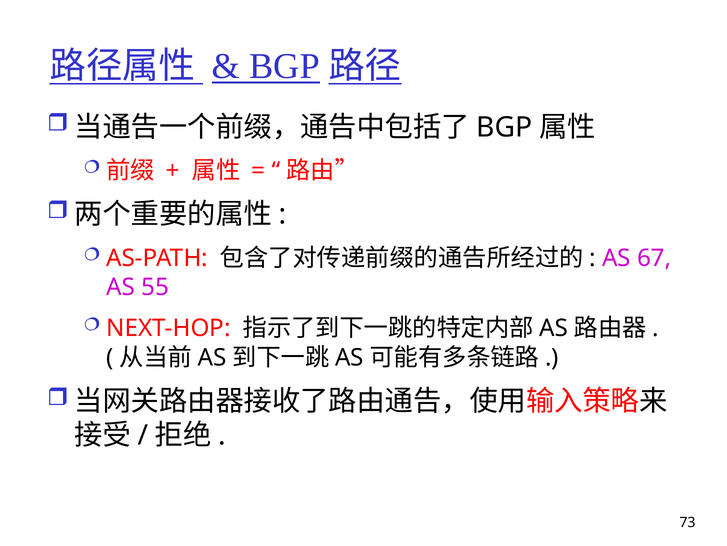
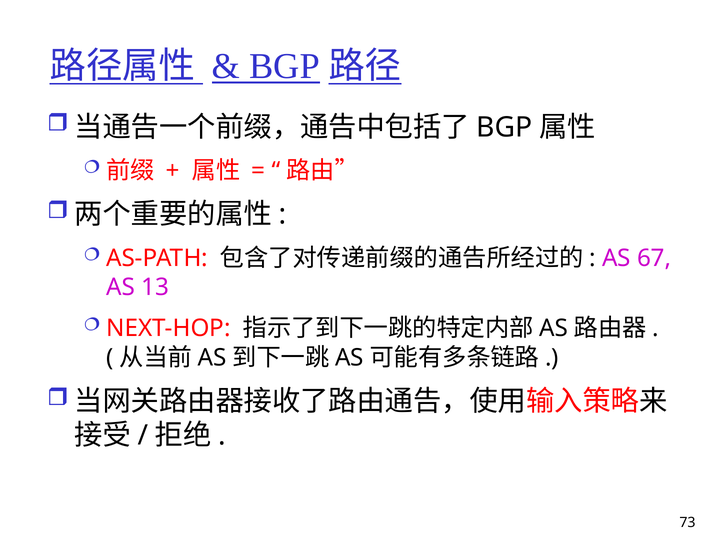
55: 55 -> 13 (155, 287)
